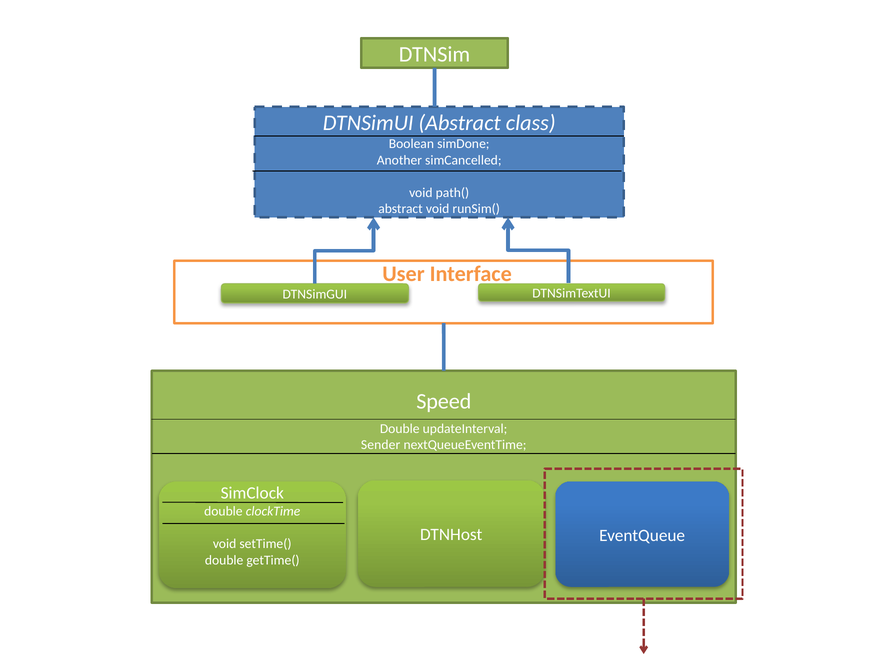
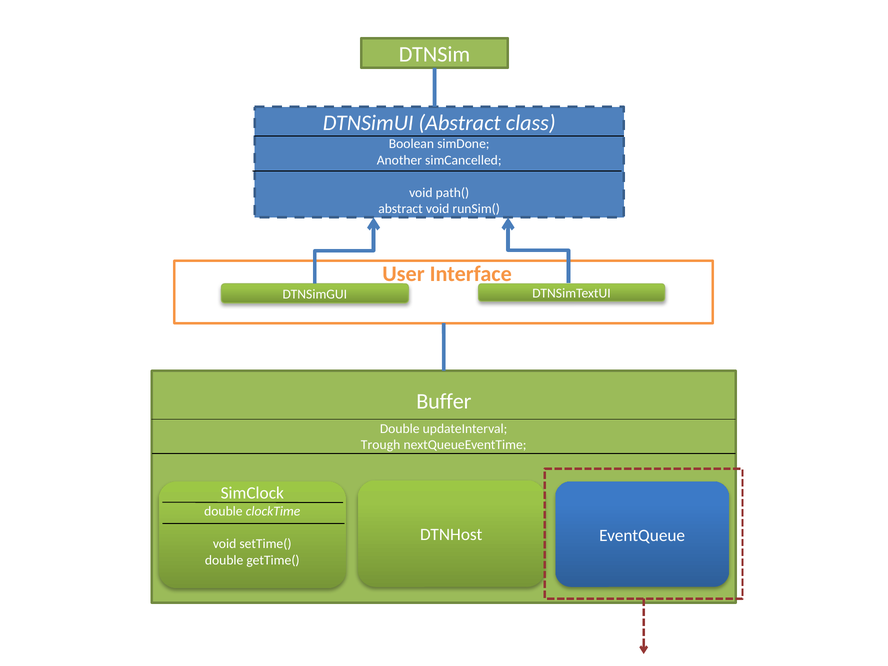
Speed: Speed -> Buffer (444, 401)
Sender: Sender -> Trough (381, 445)
